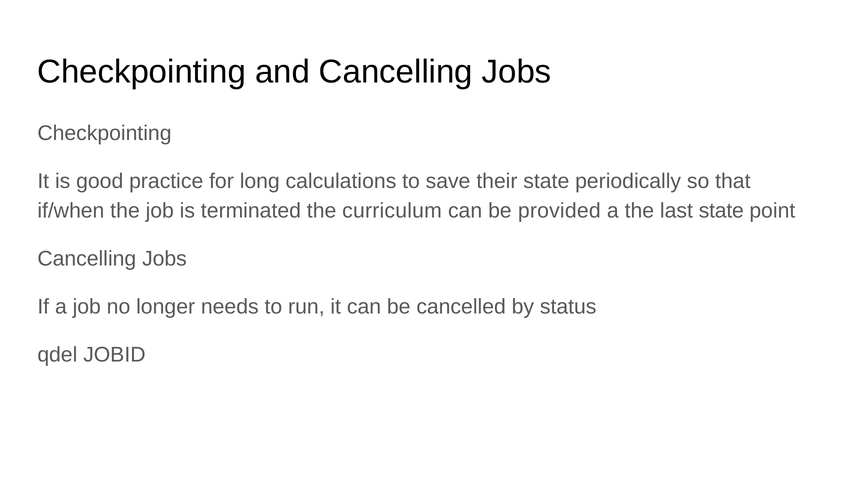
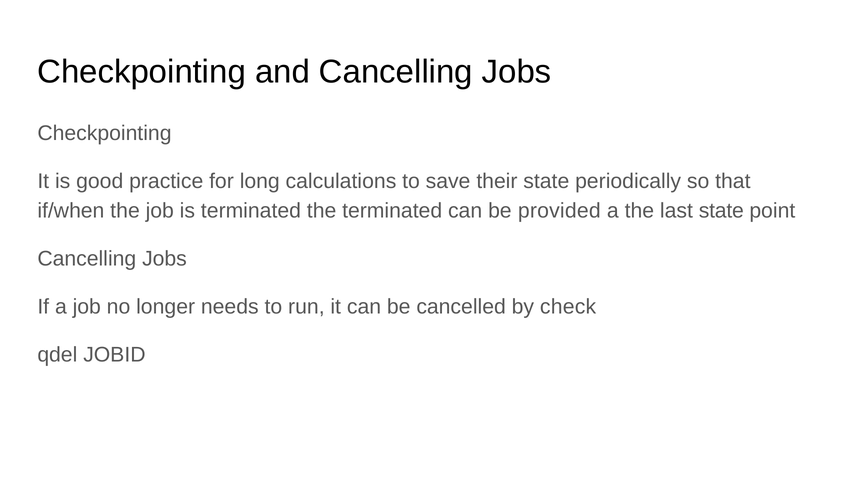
the curriculum: curriculum -> terminated (392, 211)
status: status -> check (568, 307)
